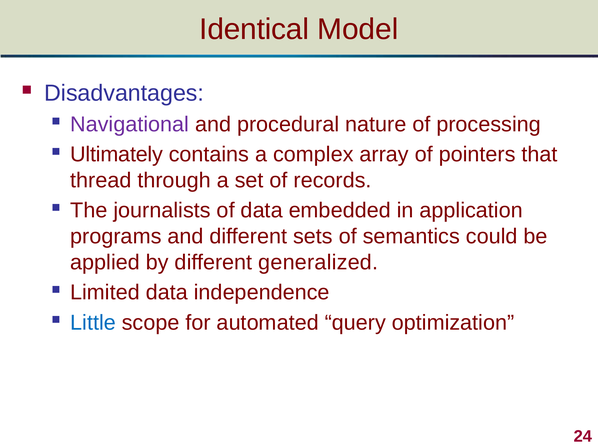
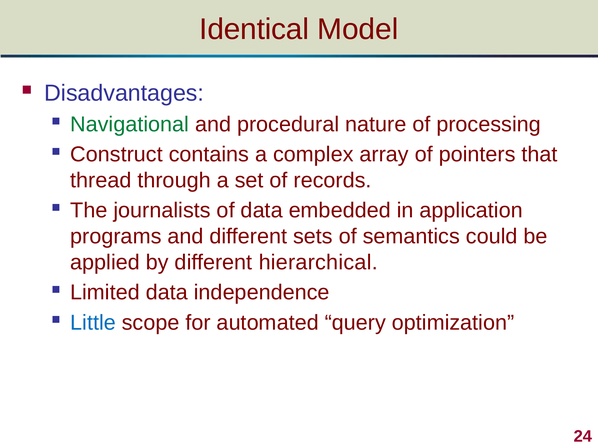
Navigational colour: purple -> green (130, 124)
Ultimately: Ultimately -> Construct (116, 155)
generalized: generalized -> hierarchical (318, 263)
